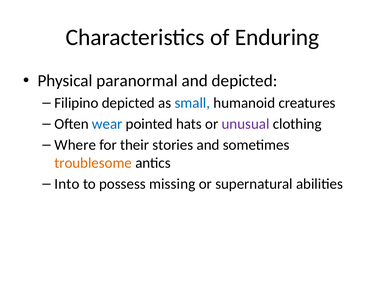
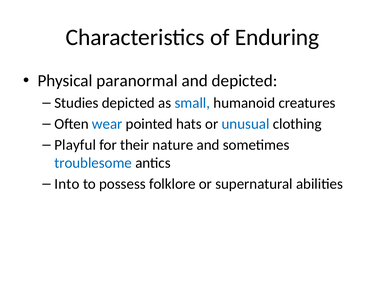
Filipino: Filipino -> Studies (76, 103)
unusual colour: purple -> blue (246, 124)
Where: Where -> Playful (75, 145)
stories: stories -> nature (173, 145)
troublesome colour: orange -> blue (93, 163)
missing: missing -> folklore (172, 184)
